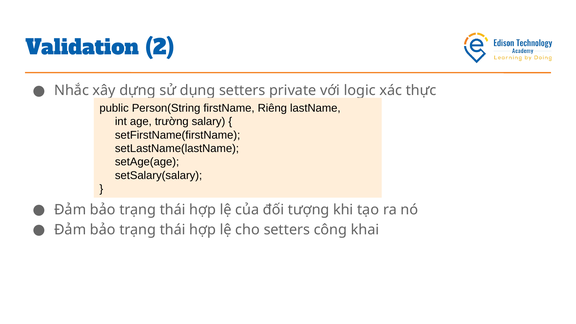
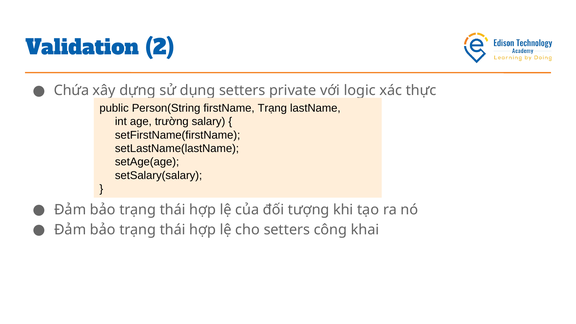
Nhắc: Nhắc -> Chứa (72, 91)
firstName Riêng: Riêng -> Trạng (272, 108)
